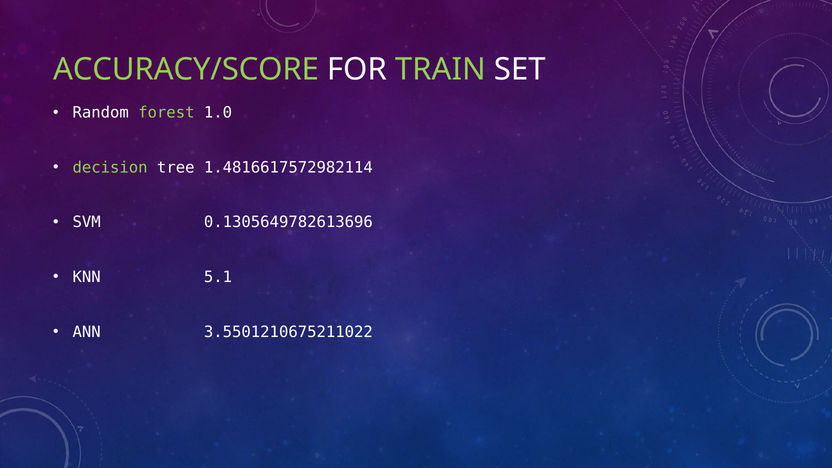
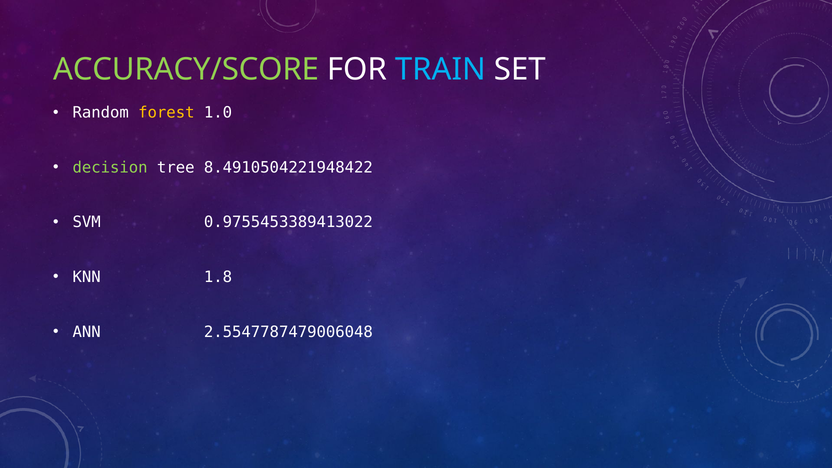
TRAIN colour: light green -> light blue (440, 69)
forest colour: light green -> yellow (166, 113)
1.4816617572982114: 1.4816617572982114 -> 8.4910504221948422 (288, 168)
0.1305649782613696: 0.1305649782613696 -> 0.9755453389413022 (288, 222)
5.1: 5.1 -> 1.8 (218, 277)
3.5501210675211022: 3.5501210675211022 -> 2.5547787479006048 (288, 332)
